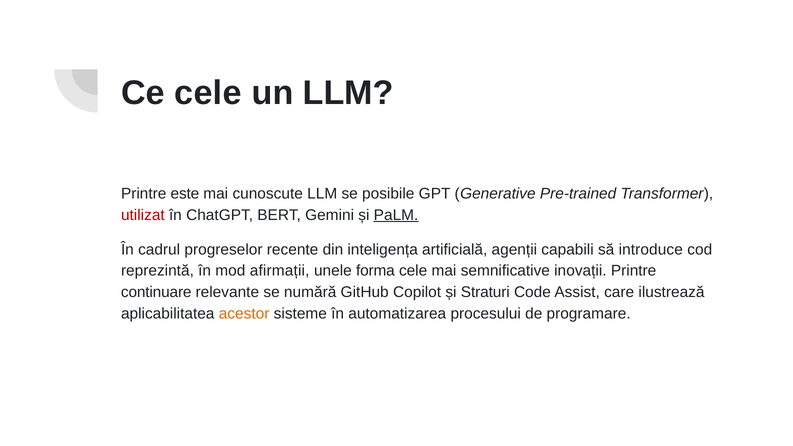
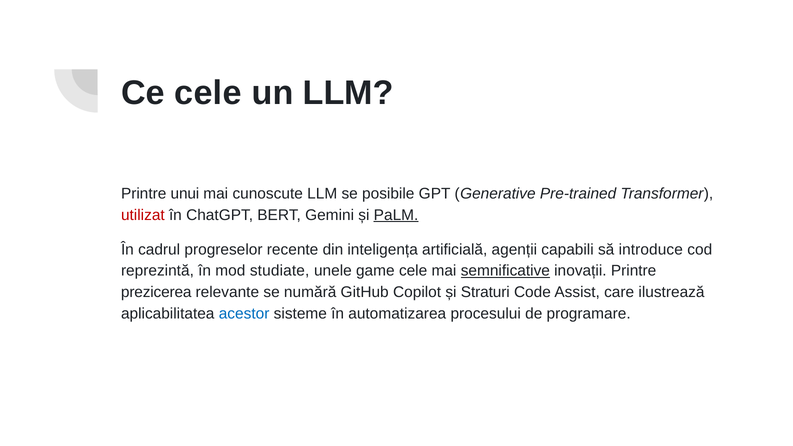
este: este -> unui (185, 194)
afirmații: afirmații -> studiate (280, 271)
forma: forma -> game (375, 271)
semnificative underline: none -> present (505, 271)
continuare: continuare -> prezicerea (156, 292)
acestor colour: orange -> blue (244, 313)
